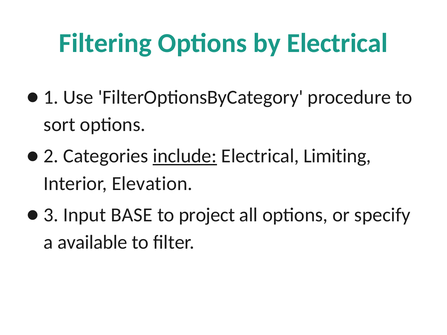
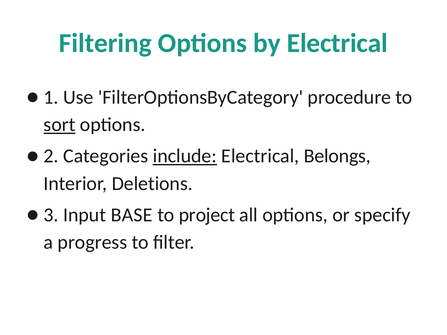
sort underline: none -> present (59, 125)
Limiting: Limiting -> Belongs (337, 156)
Elevation: Elevation -> Deletions (152, 184)
available: available -> progress (92, 242)
